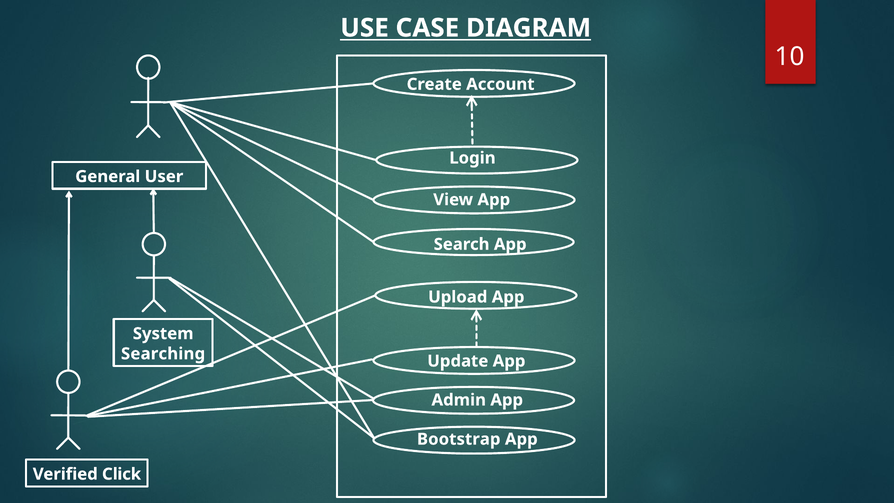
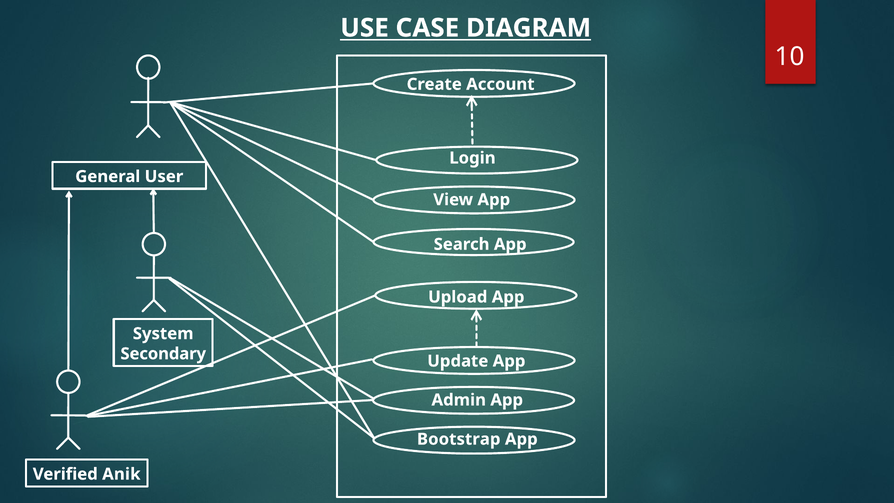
Searching: Searching -> Secondary (163, 354)
Click: Click -> Anik (121, 474)
